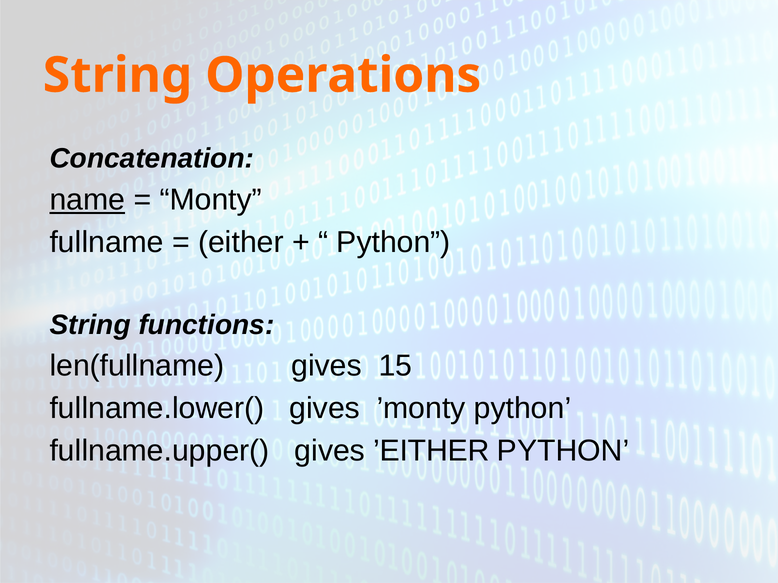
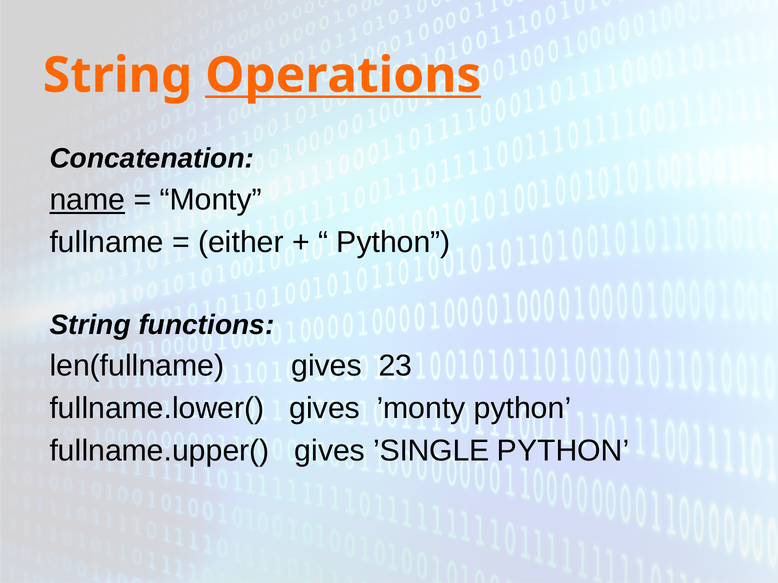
Operations underline: none -> present (343, 75)
15: 15 -> 23 (395, 366)
’EITHER: ’EITHER -> ’SINGLE (431, 451)
